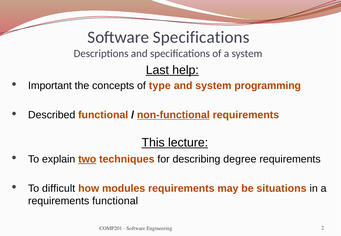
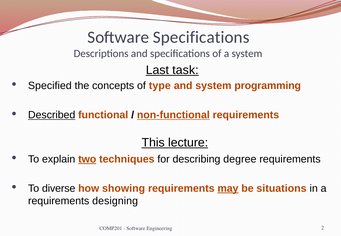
help: help -> task (185, 70)
Important: Important -> Specified (50, 86)
Described underline: none -> present (52, 115)
difficult: difficult -> diverse (59, 188)
modules: modules -> showing (124, 188)
may underline: none -> present (228, 188)
requirements functional: functional -> designing (115, 201)
